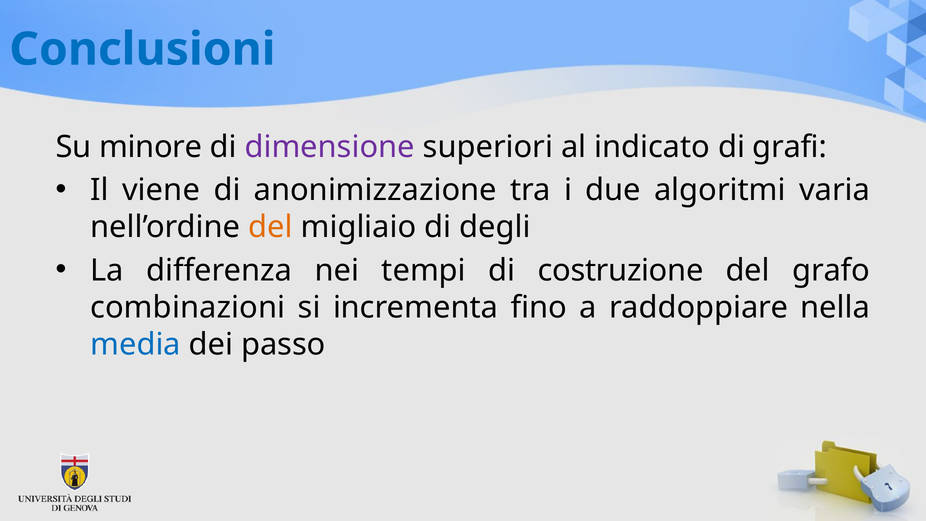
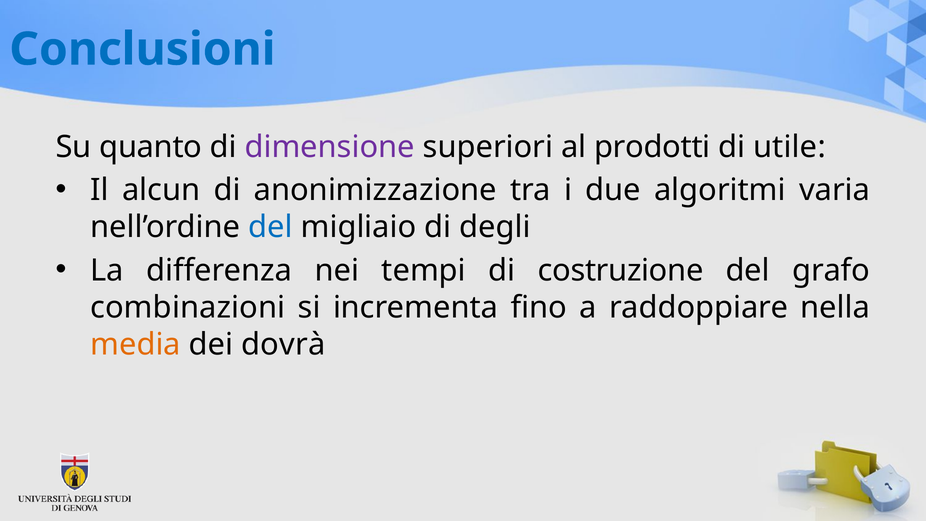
minore: minore -> quanto (151, 147)
indicato: indicato -> prodotti (652, 147)
grafi: grafi -> utile (789, 147)
viene: viene -> alcun (161, 190)
del colour: orange -> blue (271, 227)
media colour: blue -> orange (136, 344)
passo: passo -> dovrà (283, 344)
